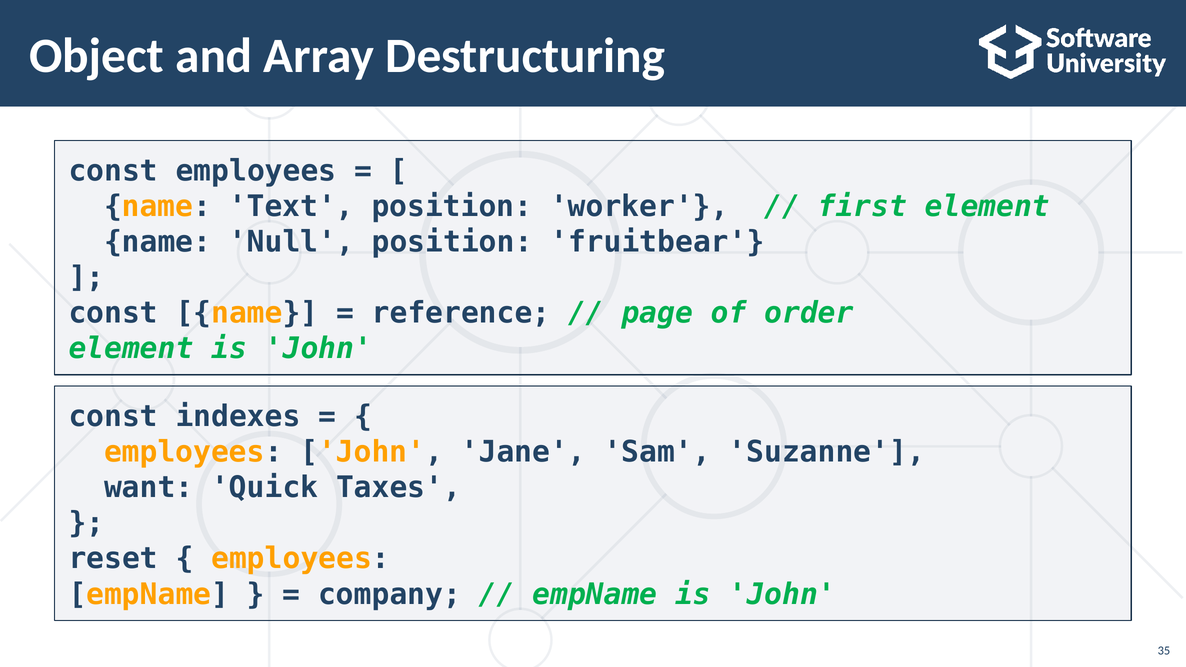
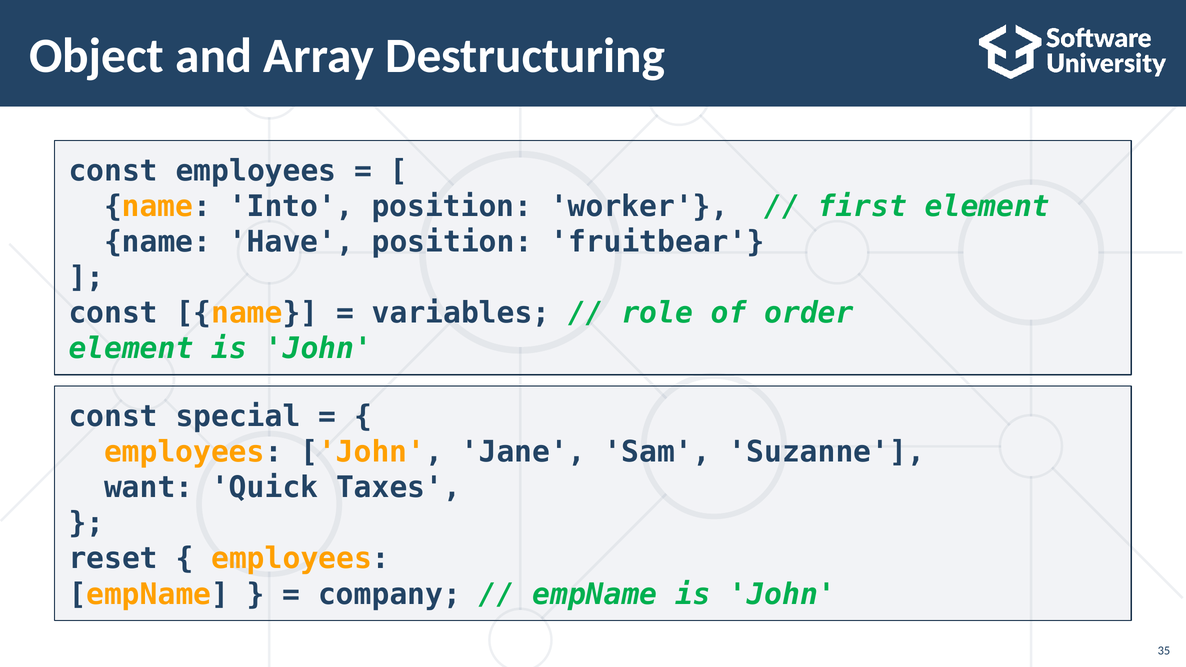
Text: Text -> Into (291, 206)
Null: Null -> Have (291, 242)
reference: reference -> variables (461, 313)
page: page -> role (657, 313)
indexes: indexes -> special (238, 416)
